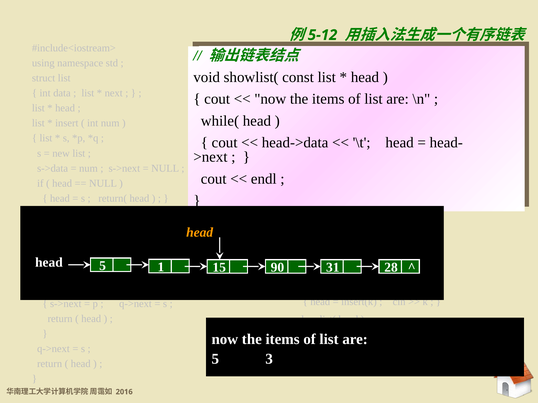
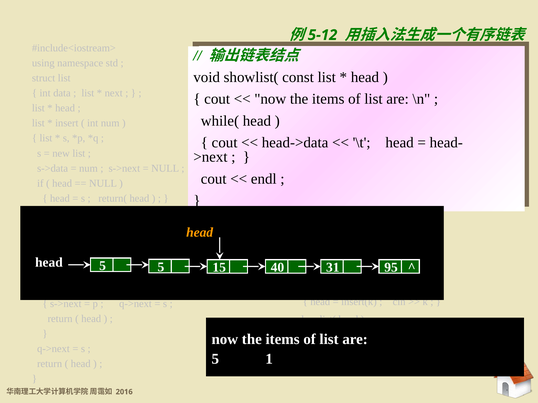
1: 1 -> 5 (161, 267)
90: 90 -> 40 (277, 268)
28: 28 -> 95 (391, 268)
3: 3 -> 1 (269, 359)
